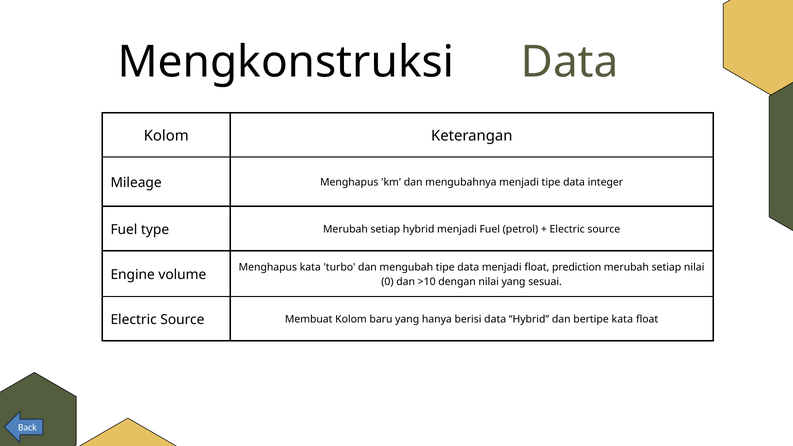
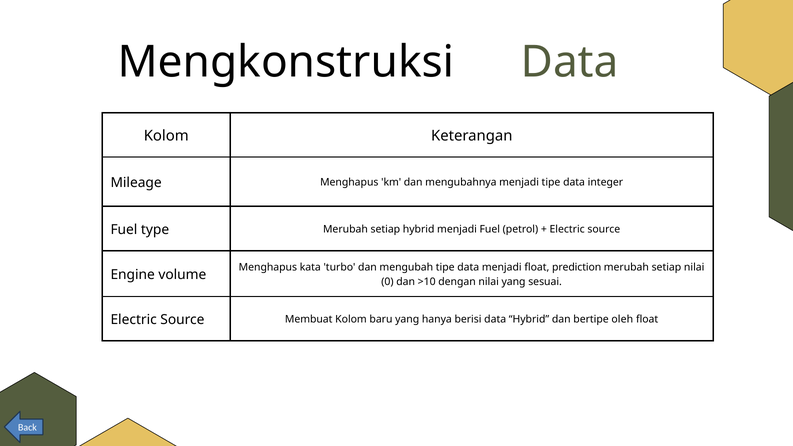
bertipe kata: kata -> oleh (622, 320)
